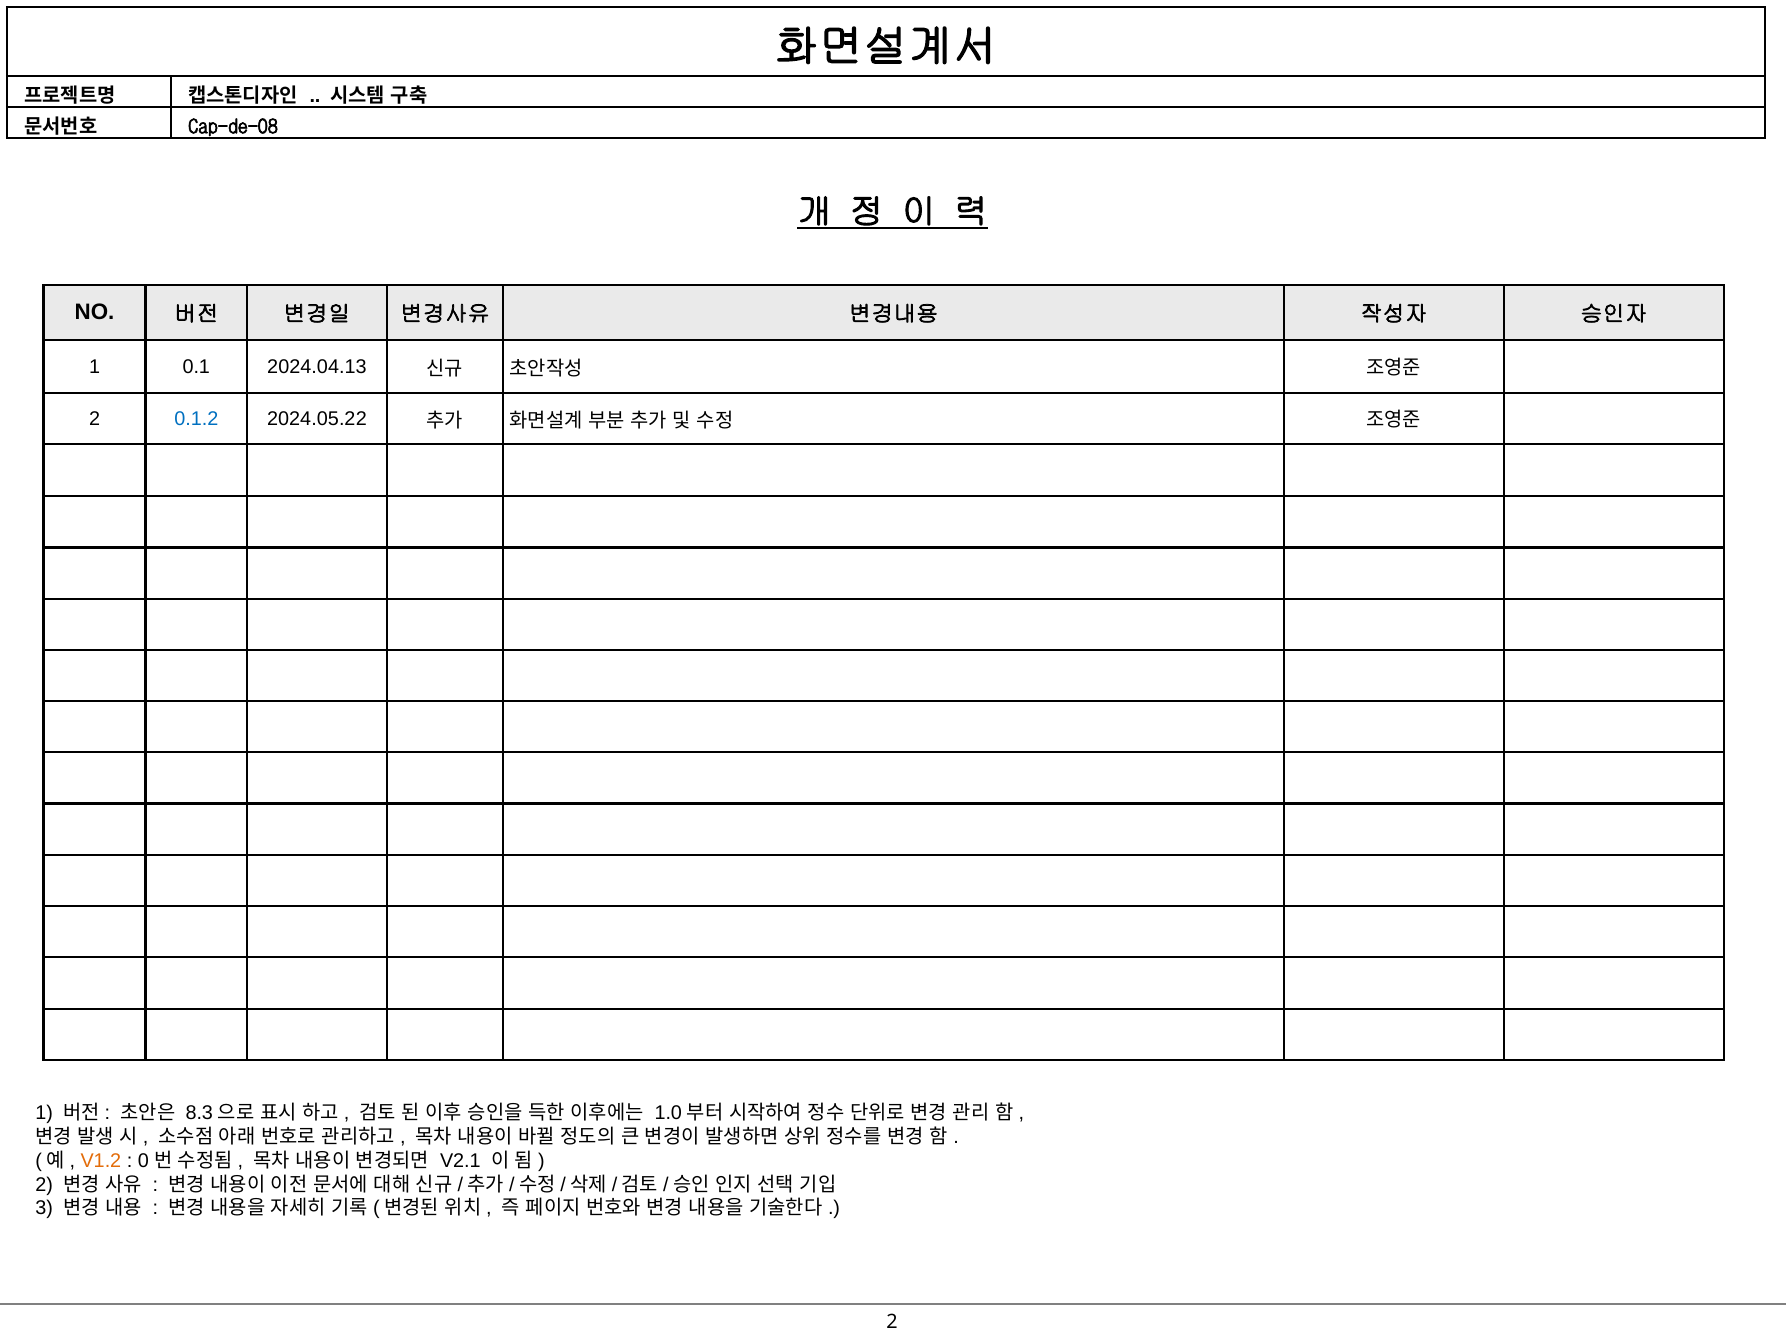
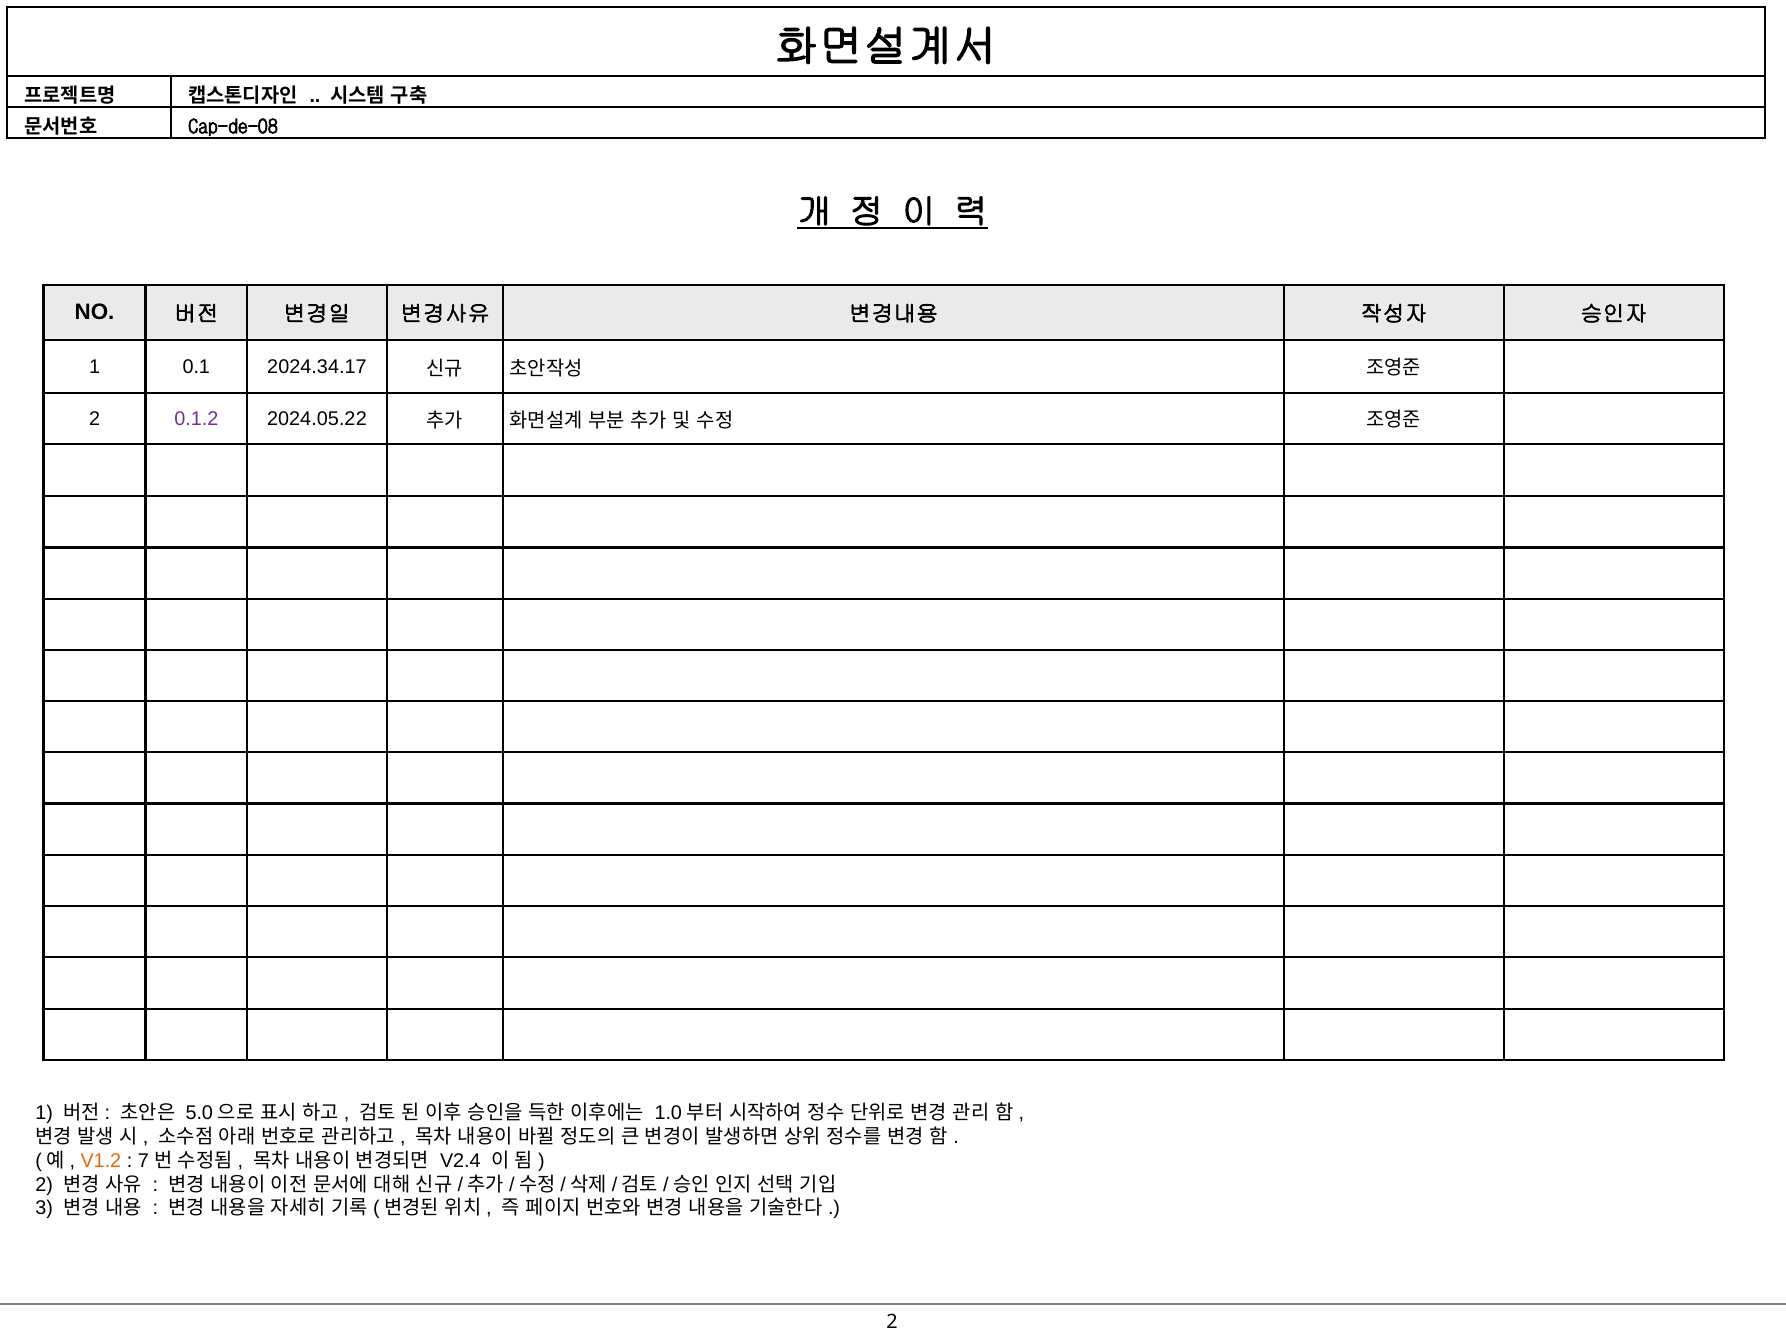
2024.04.13: 2024.04.13 -> 2024.34.17 (317, 367)
0.1.2 colour: blue -> purple (196, 419)
8.3: 8.3 -> 5.0 (199, 1114)
0: 0 -> 7 (143, 1161)
V2.1: V2.1 -> V2.4 (460, 1161)
